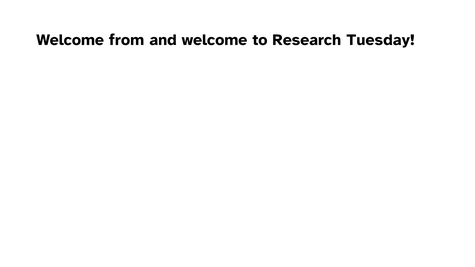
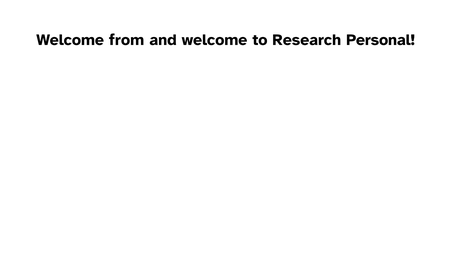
Tuesday: Tuesday -> Personal (381, 40)
